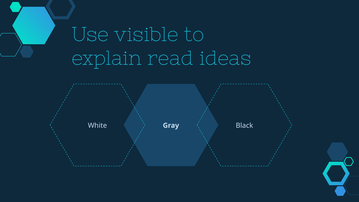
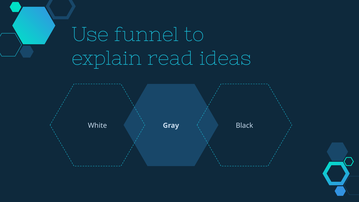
visible: visible -> funnel (146, 34)
